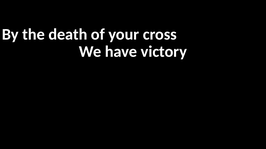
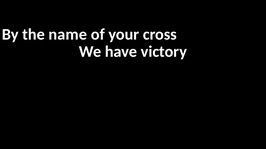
death: death -> name (68, 35)
